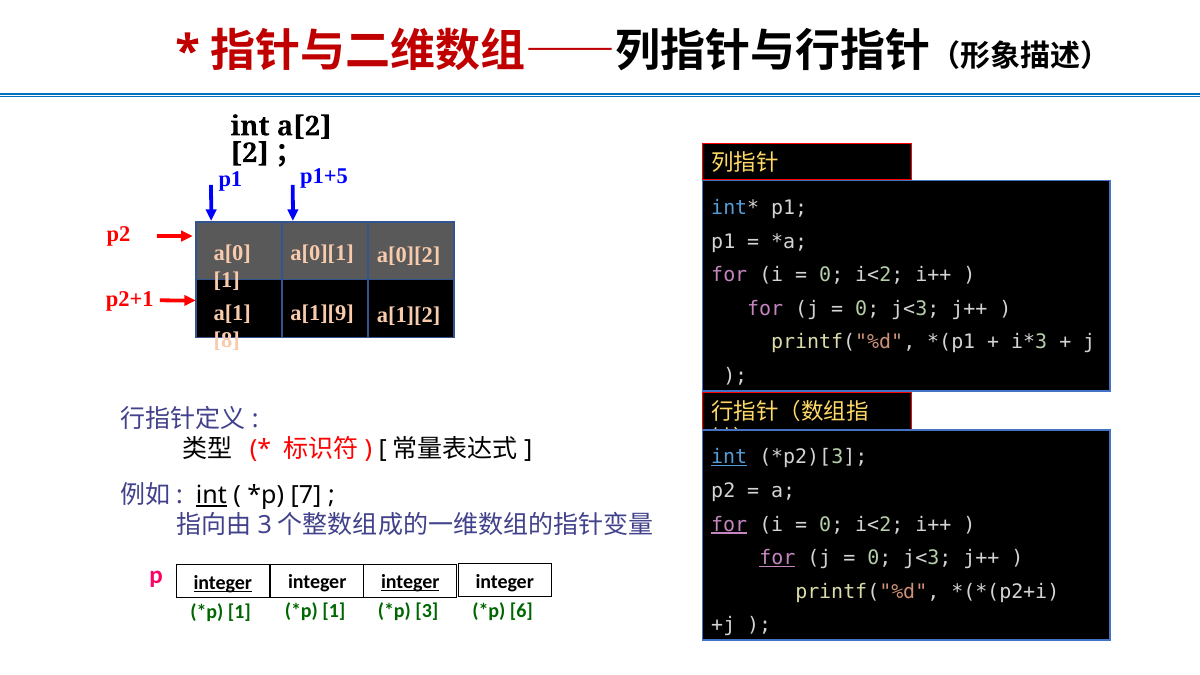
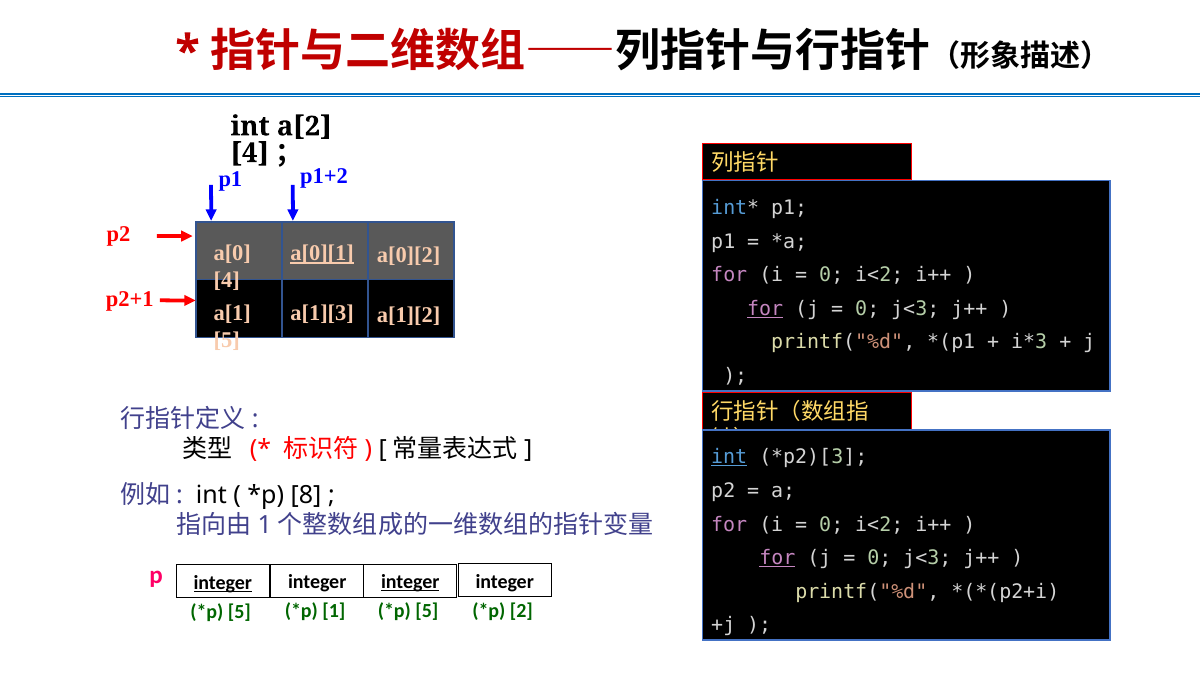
2: 2 -> 4 (250, 153)
p1+5: p1+5 -> p1+2 (324, 176)
a[0][1 underline: none -> present (322, 253)
1: 1 -> 4 (227, 280)
for underline: none -> present (765, 309)
a[1][9: a[1][9 -> a[1][3 (322, 313)
8: 8 -> 5 (227, 340)
int underline: present -> none (211, 495)
7: 7 -> 8 (306, 495)
for underline: present -> none (729, 524)
3: 3 -> 1 (265, 525)
6: 6 -> 2 (521, 611)
3: 3 -> 5 (427, 611)
1: 1 -> 5 (239, 612)
